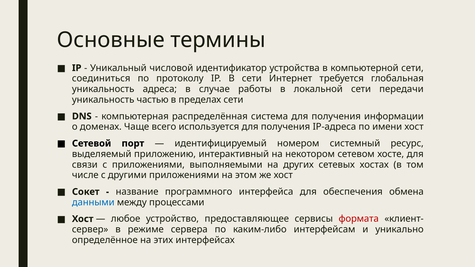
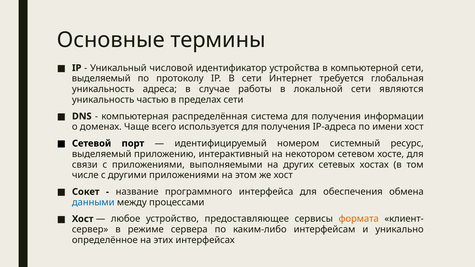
соединиться: соединиться -> выделяемый (101, 79)
передачи: передачи -> являются (401, 89)
формата colour: red -> orange (359, 219)
